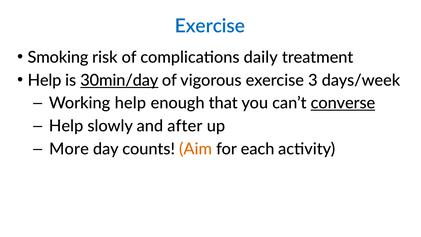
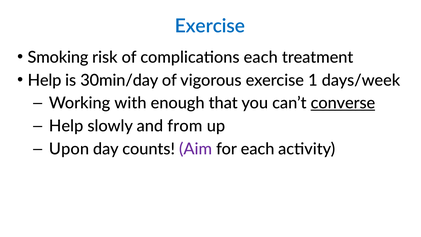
complications daily: daily -> each (261, 57)
30min/day underline: present -> none (119, 80)
3: 3 -> 1 (313, 80)
Working help: help -> with (130, 103)
after: after -> from (185, 126)
More: More -> Upon (69, 149)
Aim colour: orange -> purple (196, 149)
